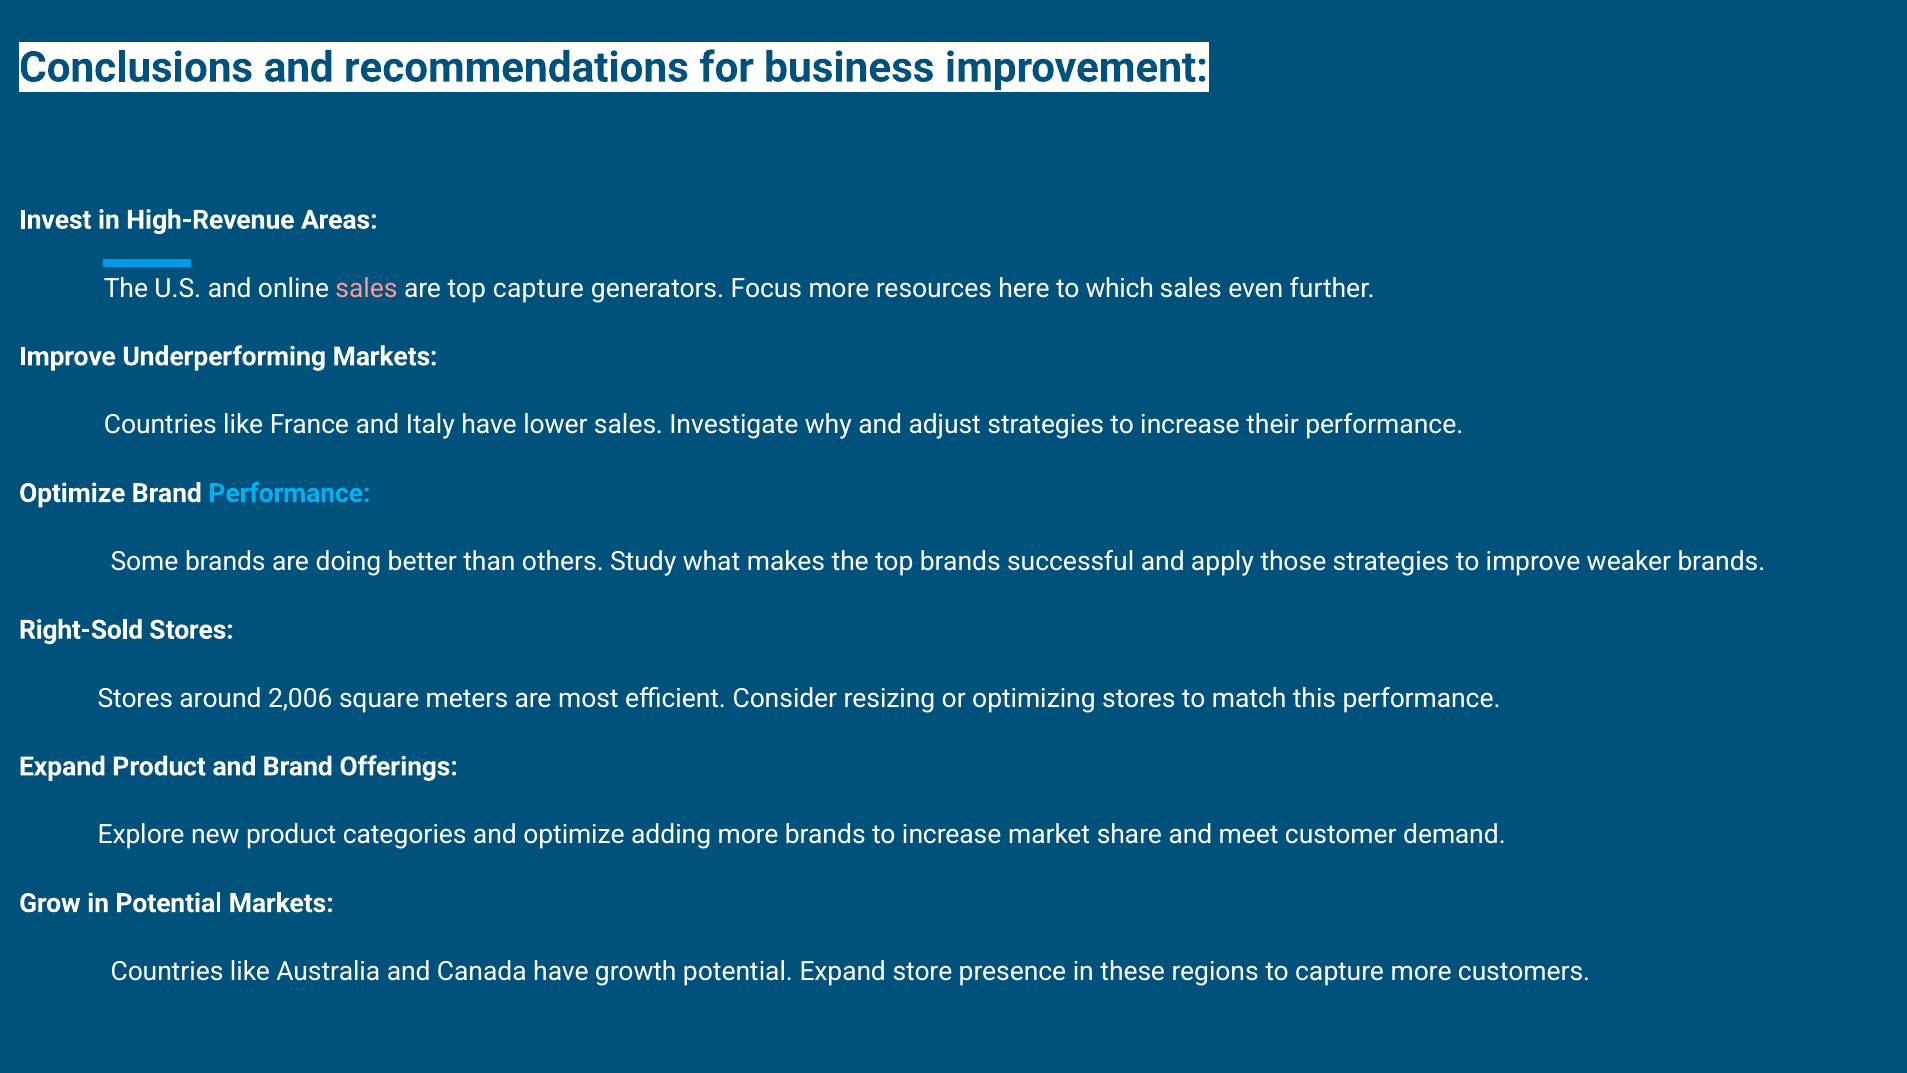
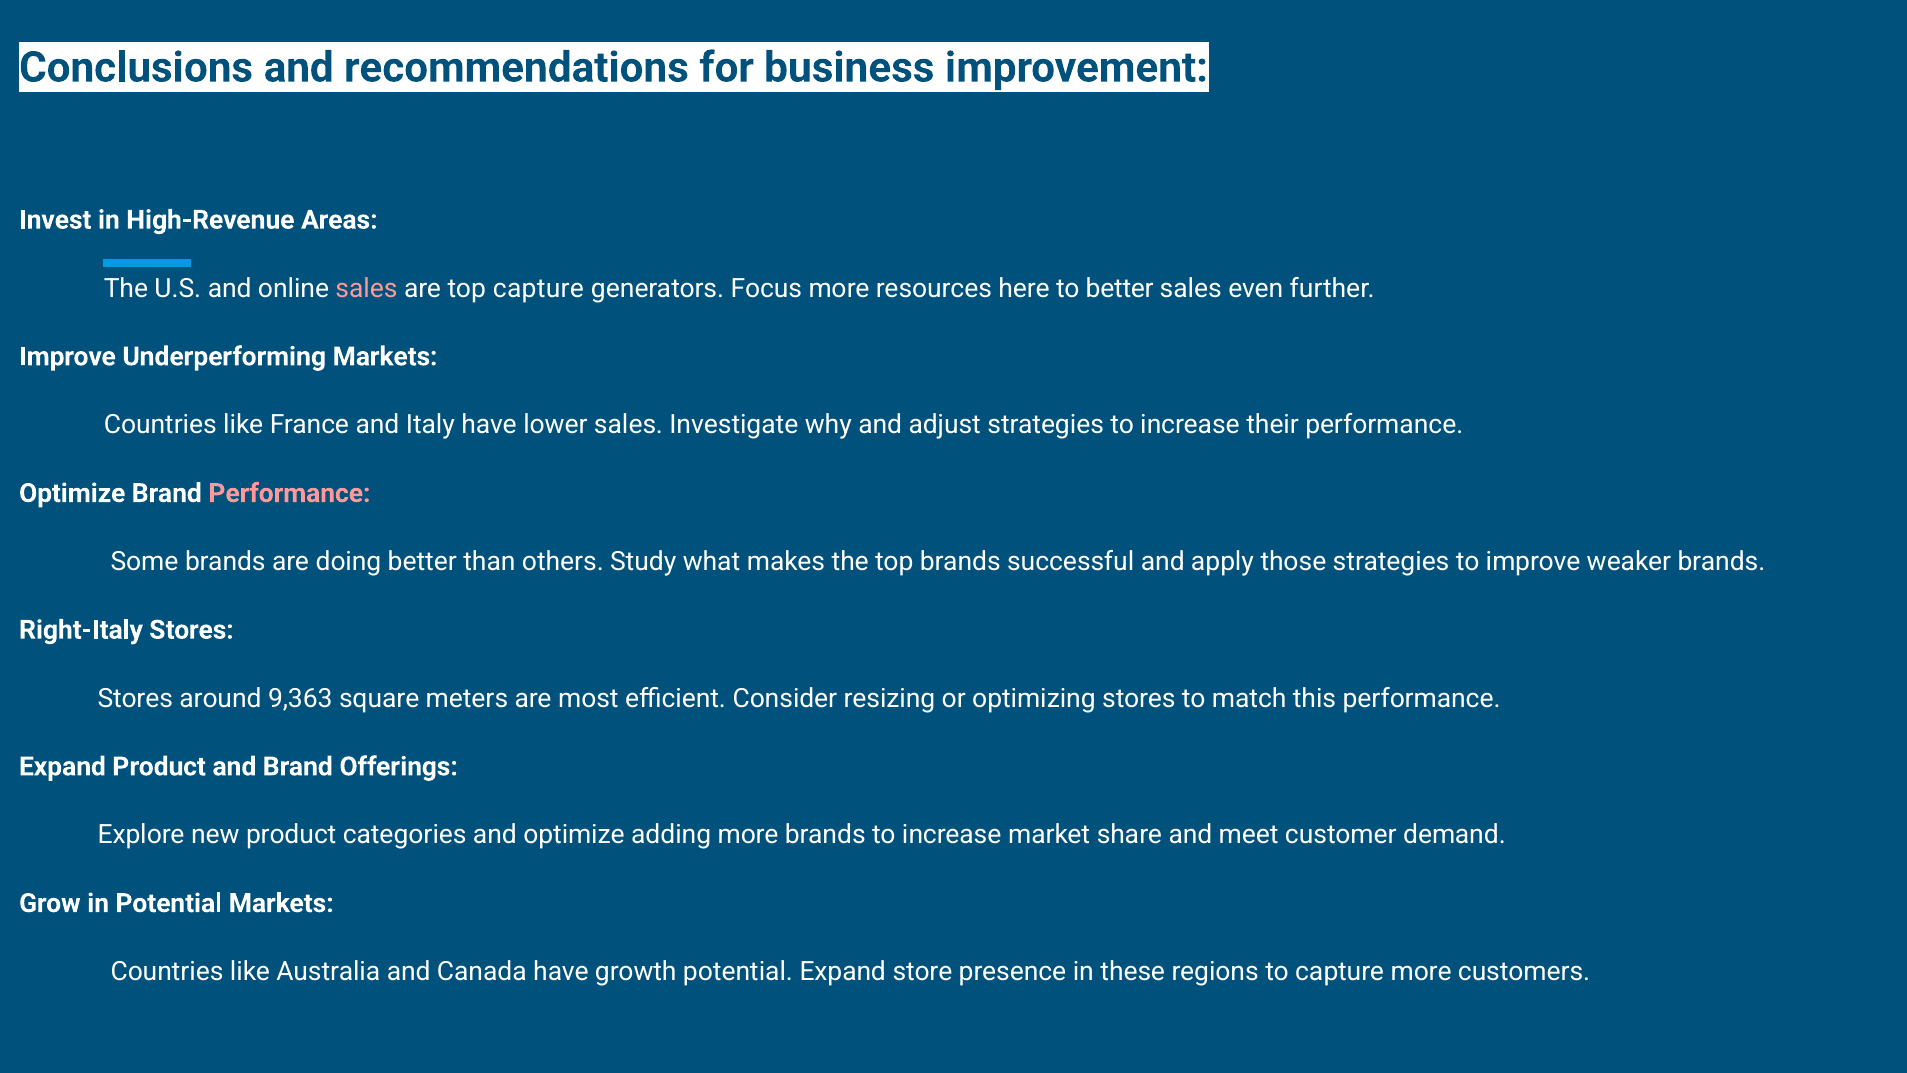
to which: which -> better (1120, 288)
Performance colour: light blue -> pink (289, 493)
Right-Sold: Right-Sold -> Right-Italy (81, 630)
2,006: 2,006 -> 9,363 (300, 698)
